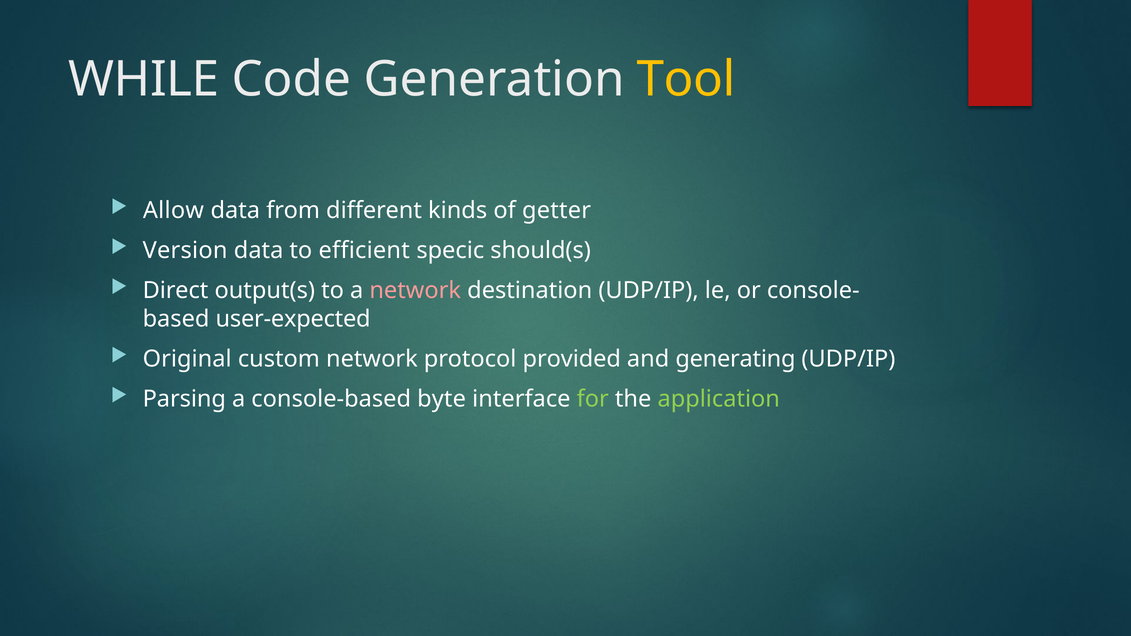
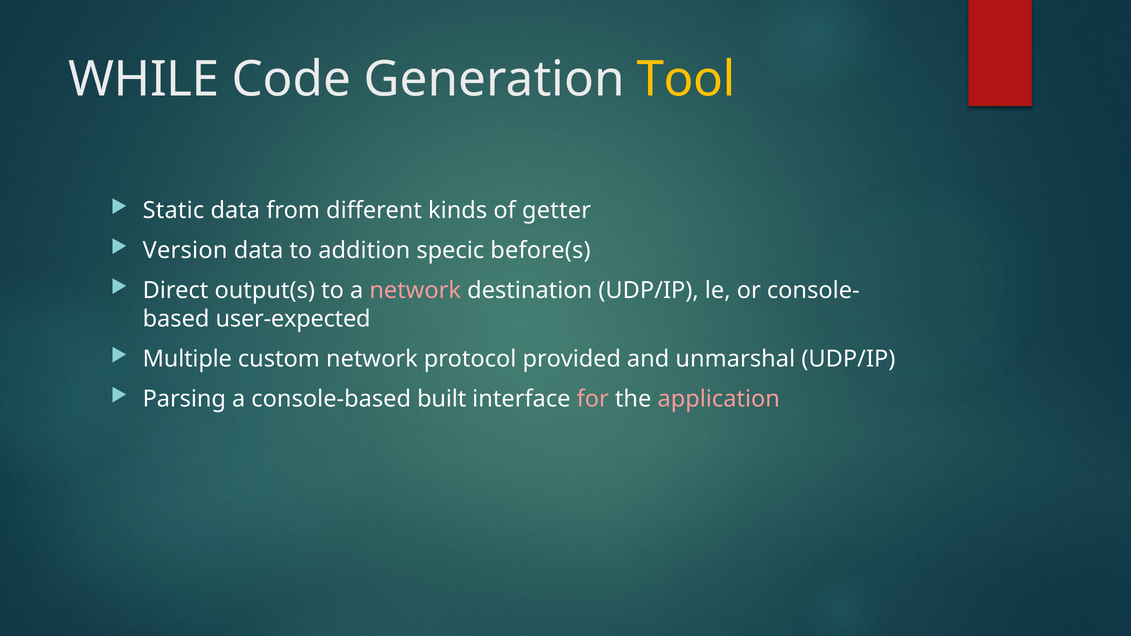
Allow: Allow -> Static (173, 211)
efficient: efficient -> addition (364, 251)
should(s: should(s -> before(s (540, 251)
Original: Original -> Multiple (187, 359)
generating: generating -> unmarshal (735, 359)
byte: byte -> built (442, 399)
for colour: light green -> pink (593, 399)
application colour: light green -> pink (719, 399)
